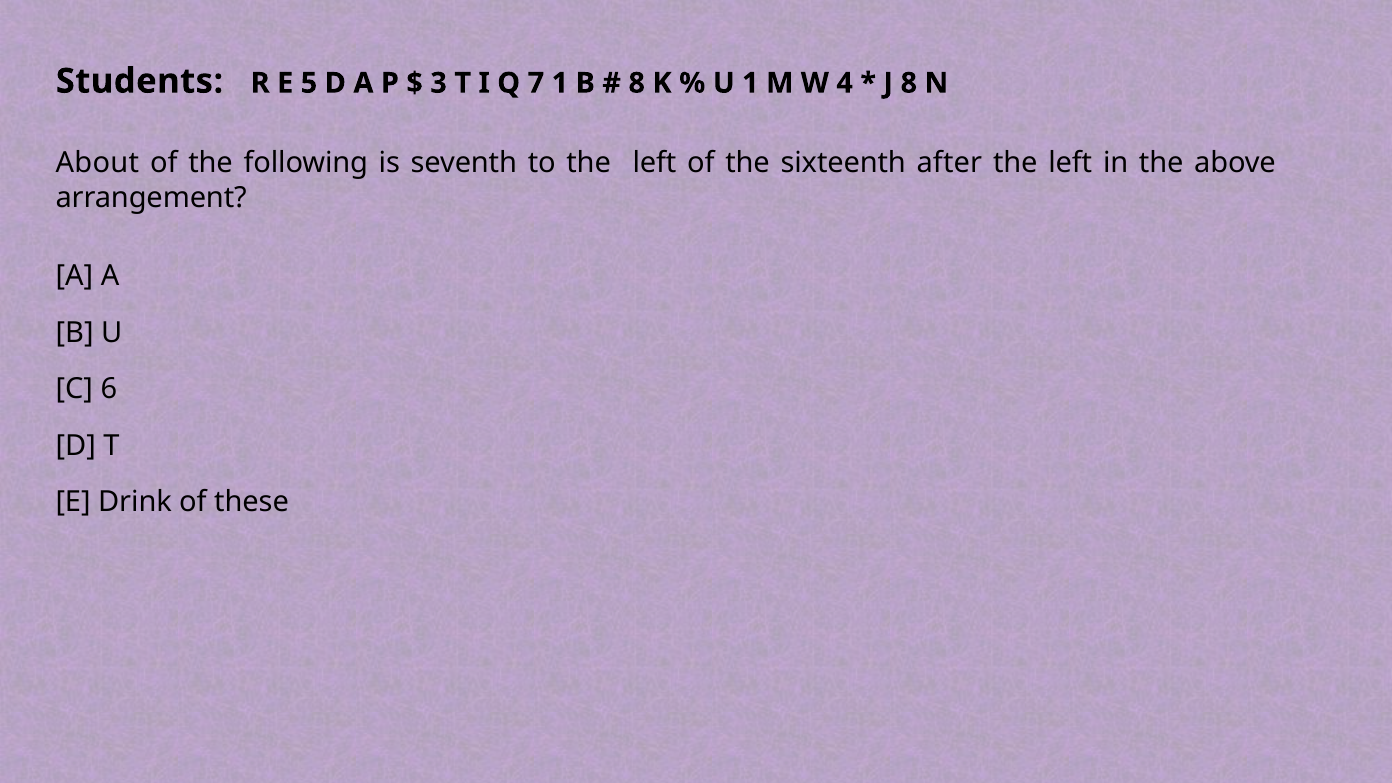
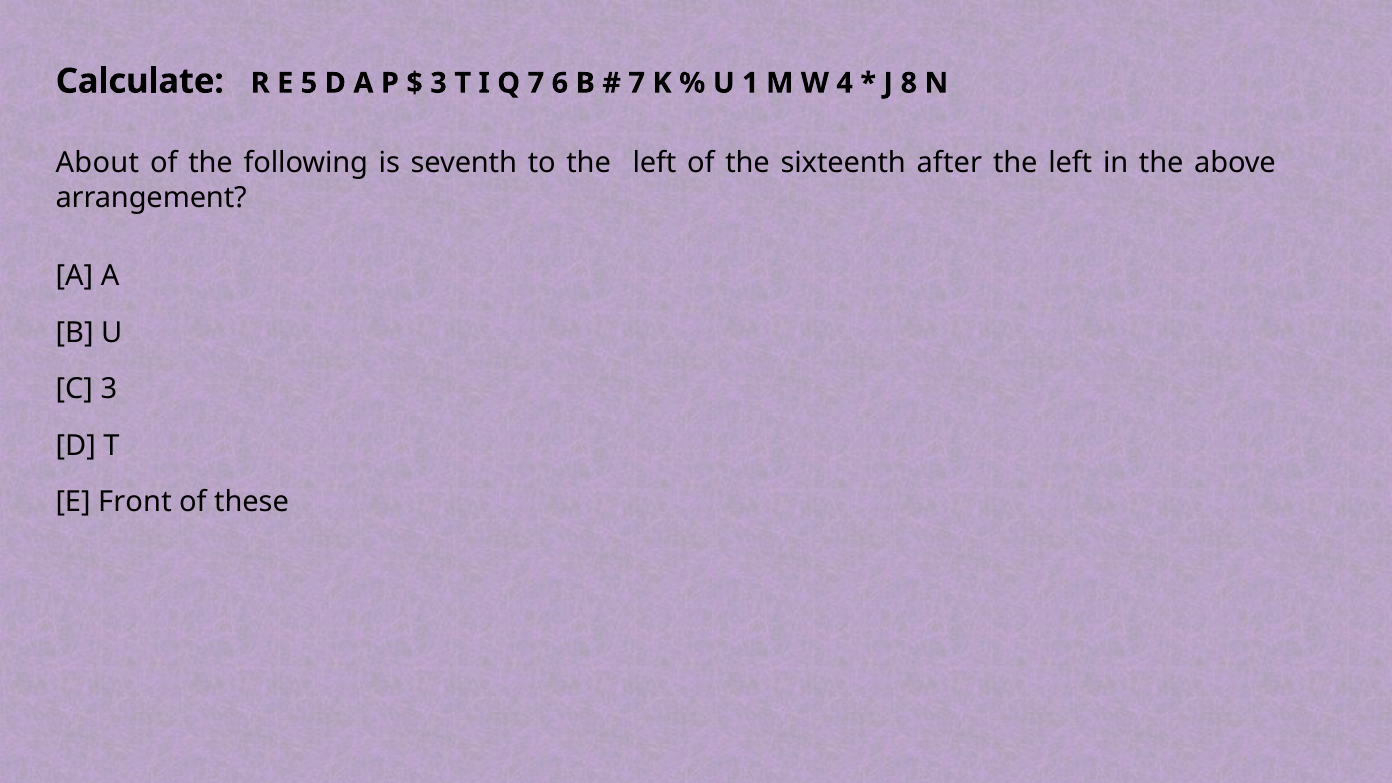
Students: Students -> Calculate (140, 81)
7 1: 1 -> 6 (560, 83)
8: 8 -> 7 (637, 83)
C 6: 6 -> 3 (109, 389)
Drink: Drink -> Front (135, 502)
